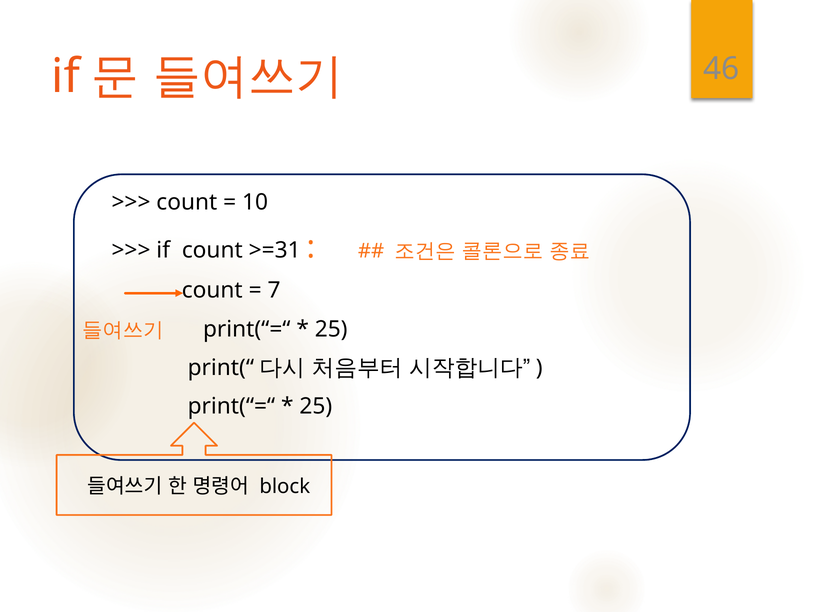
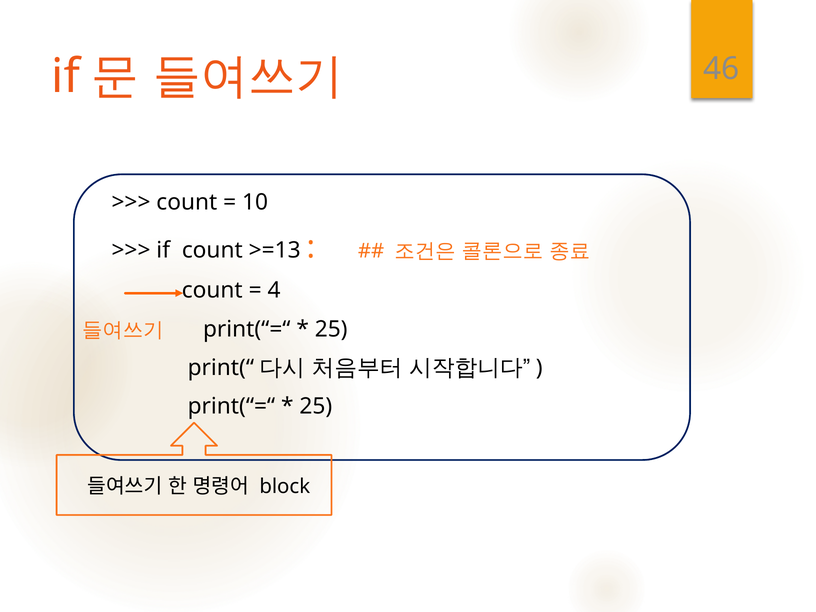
>=31: >=31 -> >=13 (275, 250)
7: 7 -> 4 (274, 290)
